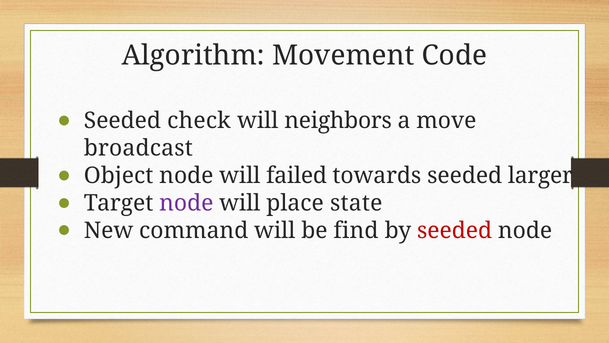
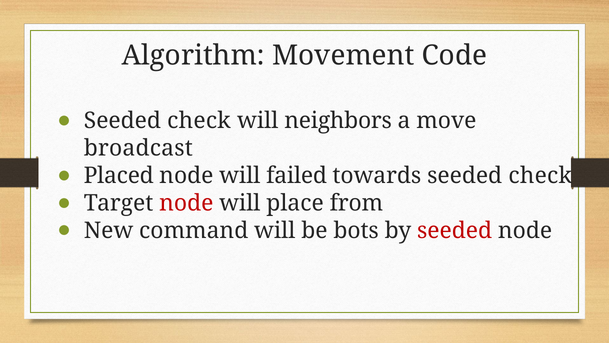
Object: Object -> Placed (119, 175)
towards seeded larger: larger -> check (540, 175)
node colour: purple -> red (186, 203)
state: state -> from (356, 203)
find: find -> bots (356, 230)
